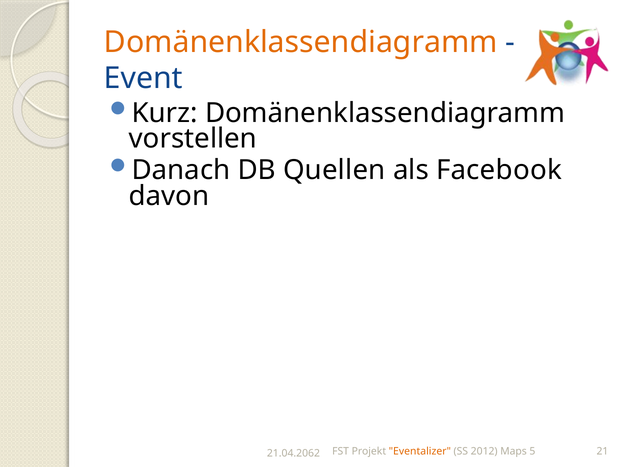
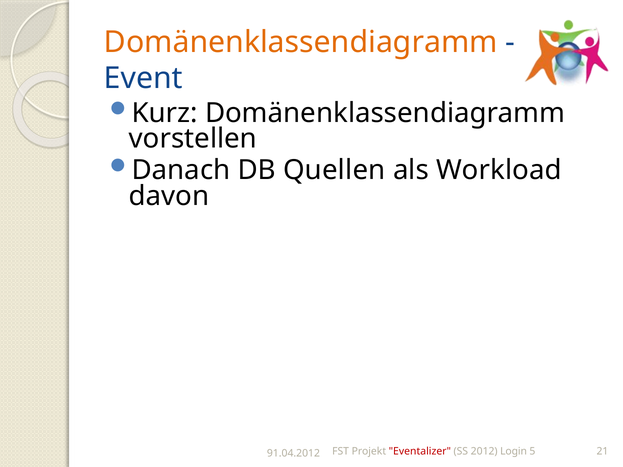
Facebook: Facebook -> Workload (499, 170)
Eventalizer colour: orange -> red (420, 452)
Maps: Maps -> Login (514, 452)
21.04.2062: 21.04.2062 -> 91.04.2012 (293, 453)
